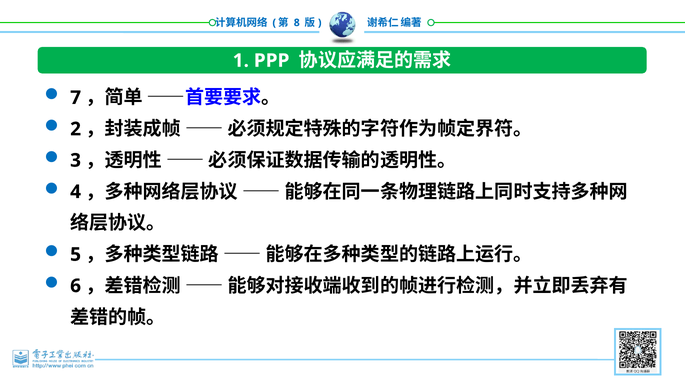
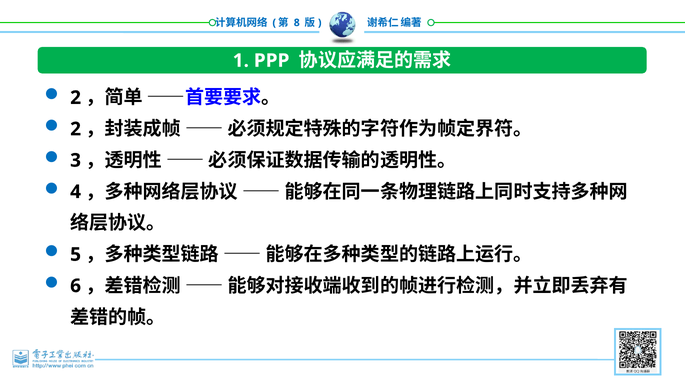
7: 7 -> 2 (76, 98)
